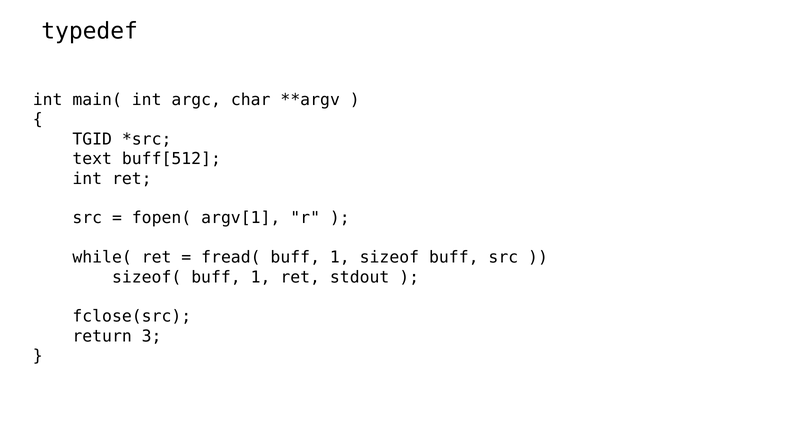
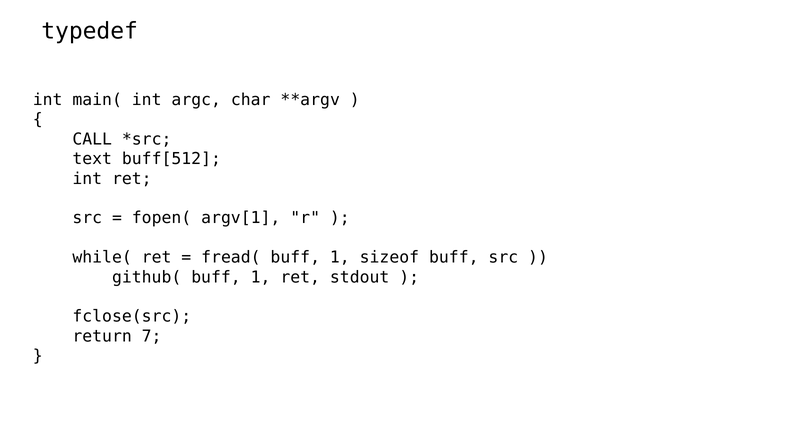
TGID: TGID -> CALL (92, 139)
sizeof(: sizeof( -> github( (147, 277)
3: 3 -> 7 (152, 336)
